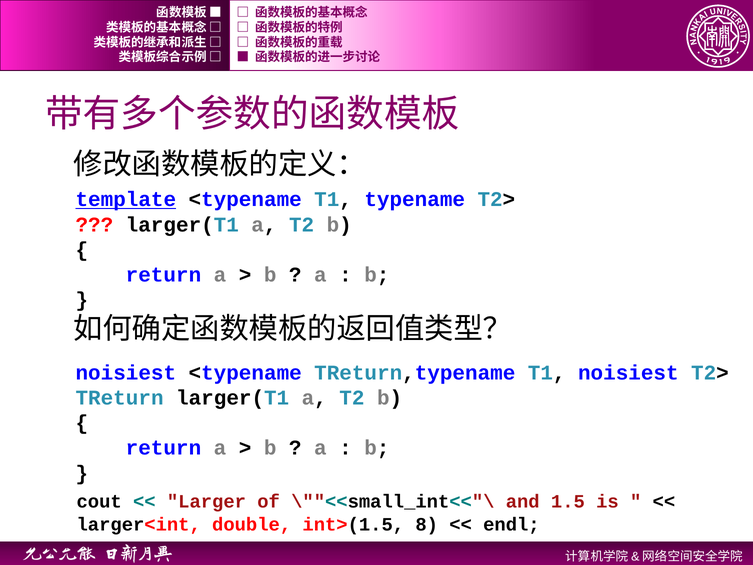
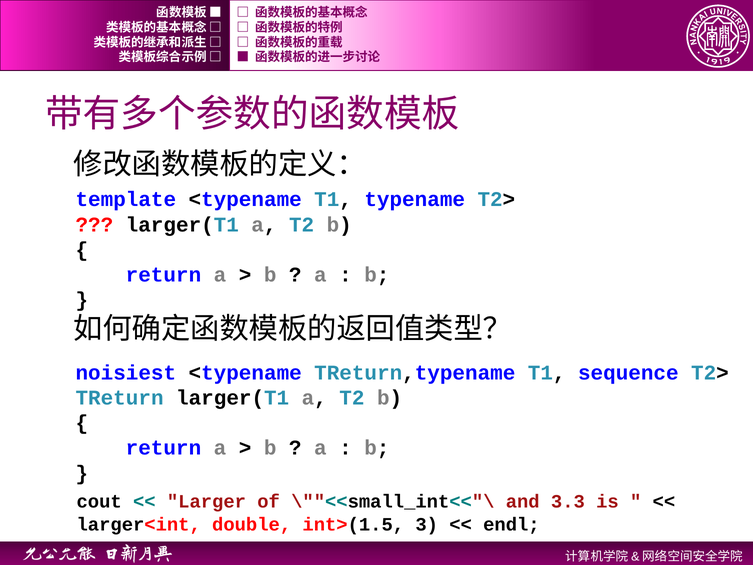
template underline: present -> none (126, 199)
T1 noisiest: noisiest -> sequence (628, 372)
1.5: 1.5 -> 3.3 (568, 501)
8: 8 -> 3 (427, 524)
